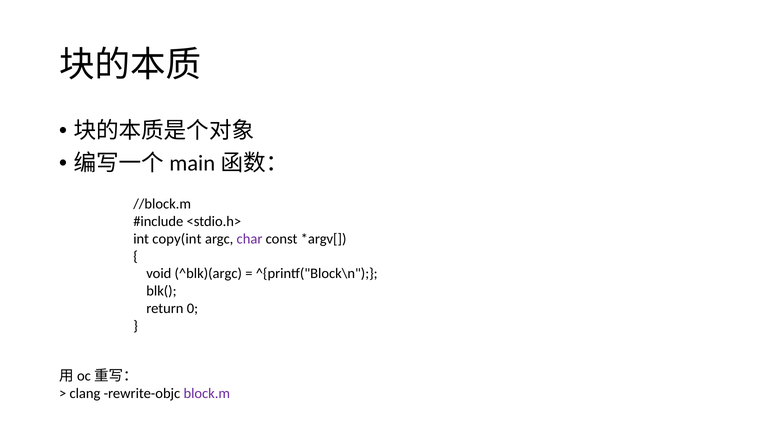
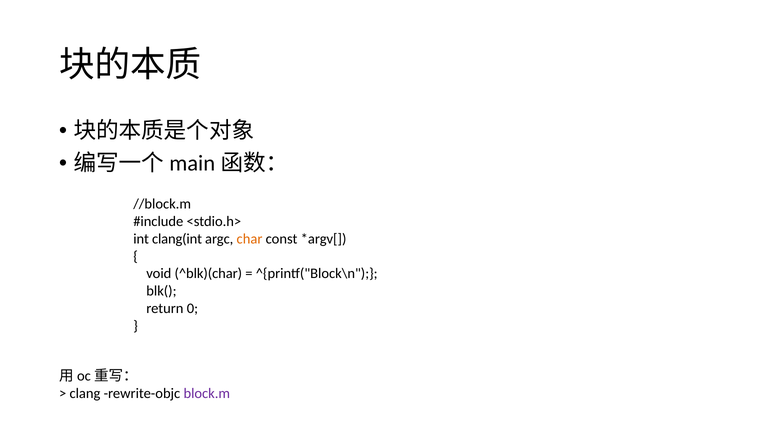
copy(int: copy(int -> clang(int (177, 239)
char colour: purple -> orange (250, 239)
^blk)(argc: ^blk)(argc -> ^blk)(char (208, 274)
